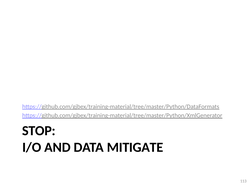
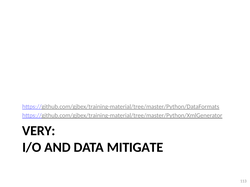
STOP: STOP -> VERY (39, 131)
